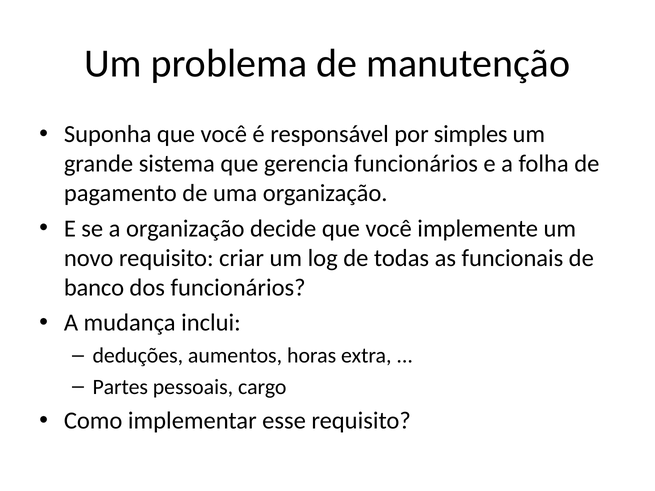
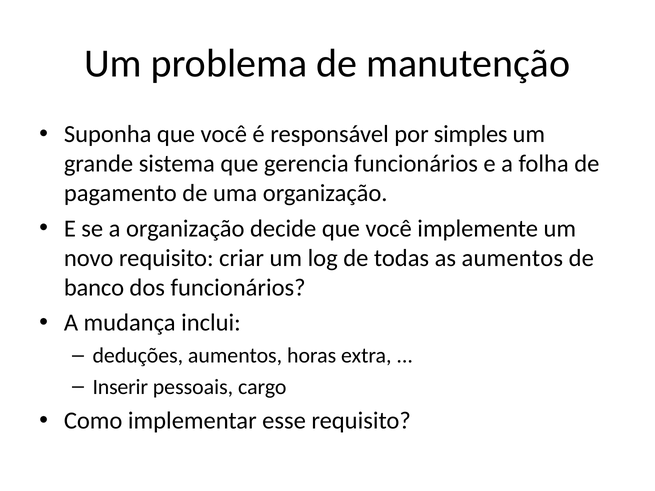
as funcionais: funcionais -> aumentos (512, 258)
Partes: Partes -> Inserir (120, 387)
